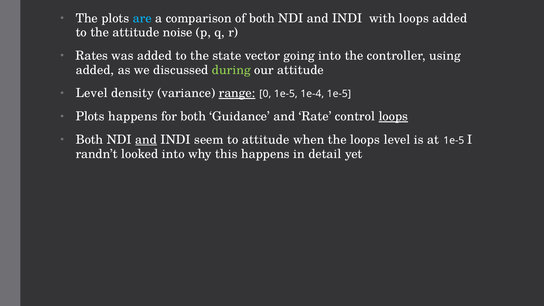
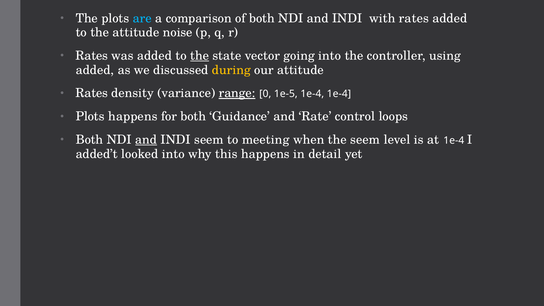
with loops: loops -> rates (414, 18)
the underline: none -> present (200, 56)
during colour: light green -> yellow (231, 70)
Level: Level -> Rates (92, 93)
1e-4 1e-5: 1e-5 -> 1e-4 (339, 94)
loops underline: present -> none (393, 116)
to attitude: attitude -> meeting (266, 140)
the loops: loops -> seem (365, 140)
at 1e-5: 1e-5 -> 1e-4 (454, 140)
randn’t: randn’t -> added’t (97, 154)
